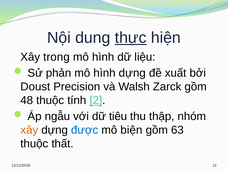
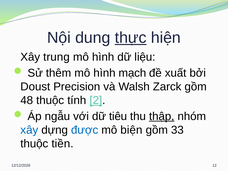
trong: trong -> trung (57, 57)
phản: phản -> thêm (59, 73)
hình dựng: dựng -> mạch (132, 73)
thập underline: none -> present (162, 116)
xây colour: orange -> blue (29, 130)
63: 63 -> 33 (177, 130)
thất: thất -> tiền (63, 144)
